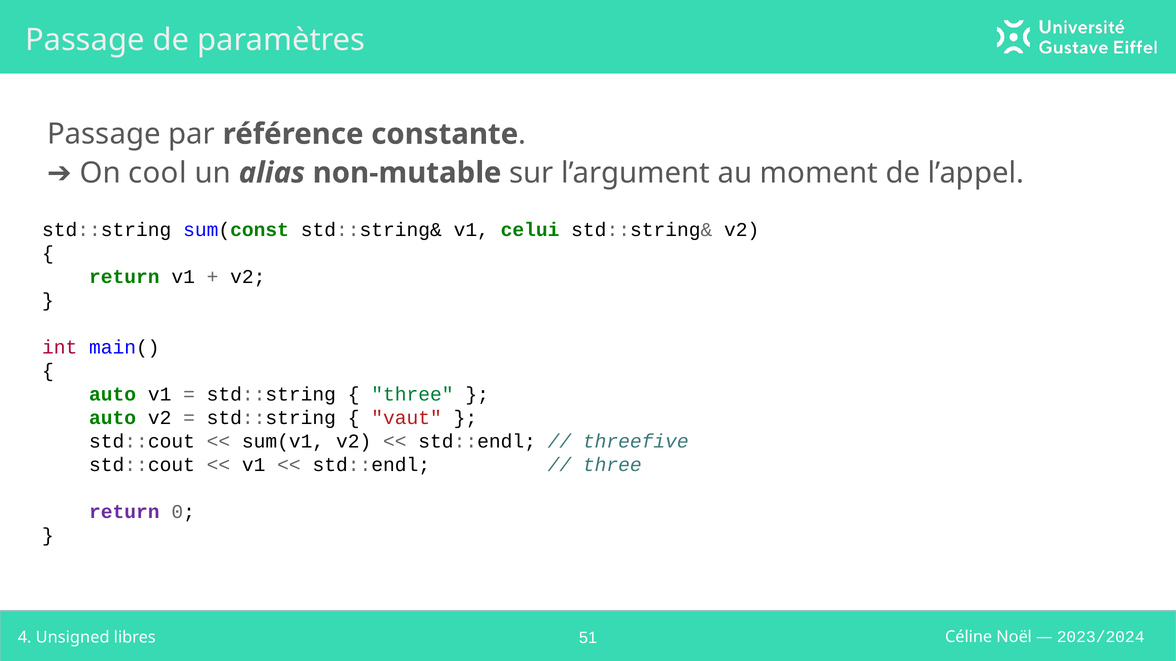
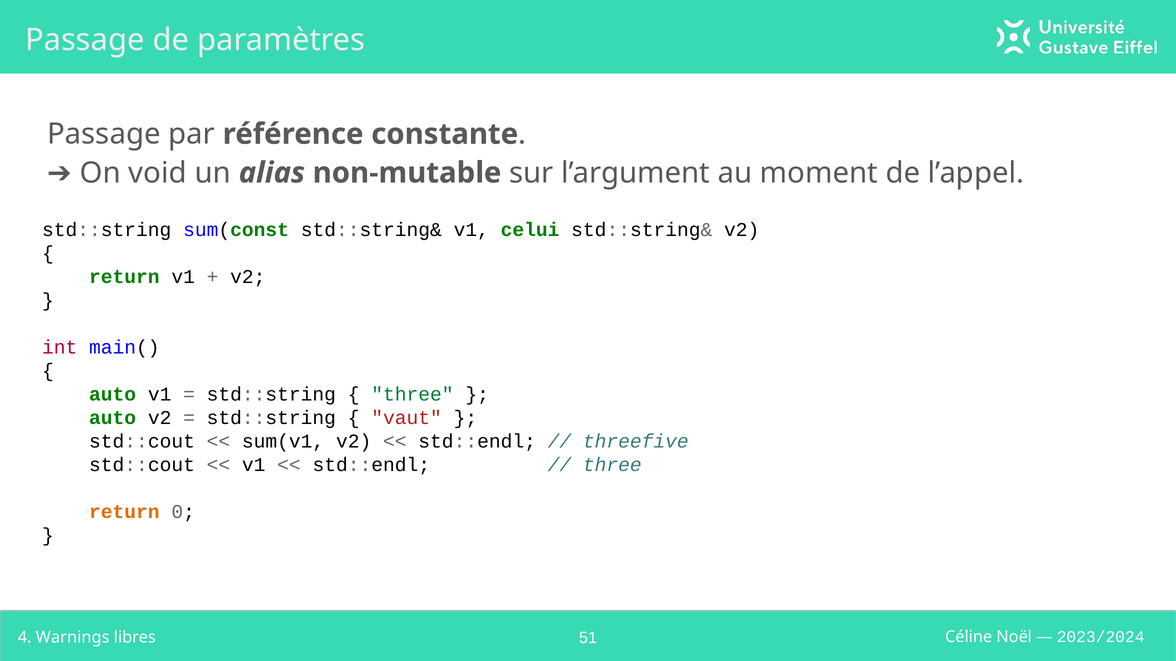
cool: cool -> void (158, 173)
return colour: purple -> orange (124, 512)
Unsigned: Unsigned -> Warnings (73, 638)
